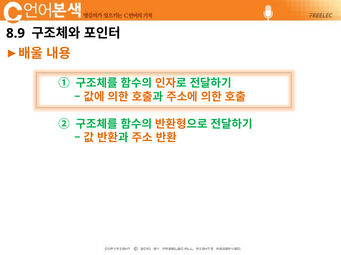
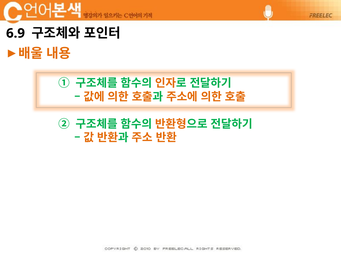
8.9: 8.9 -> 6.9 (15, 33)
